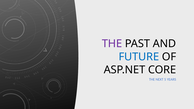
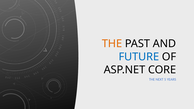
THE colour: purple -> orange (112, 44)
